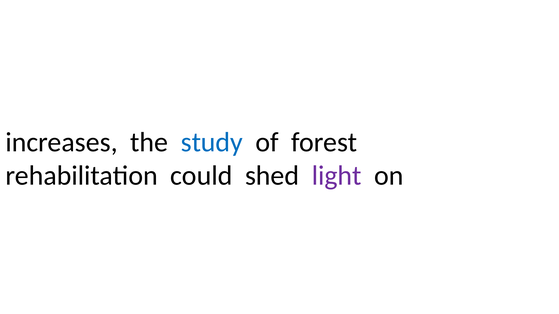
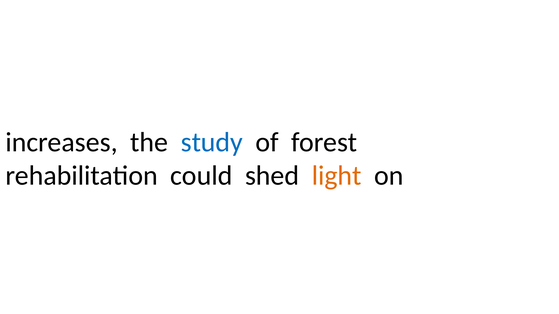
light colour: purple -> orange (337, 176)
